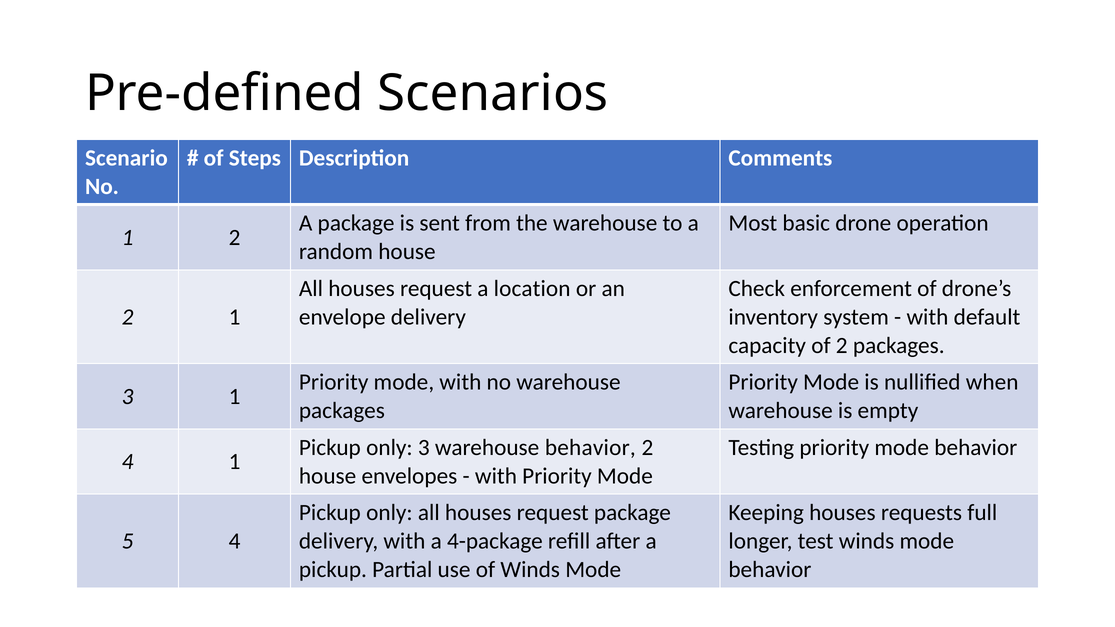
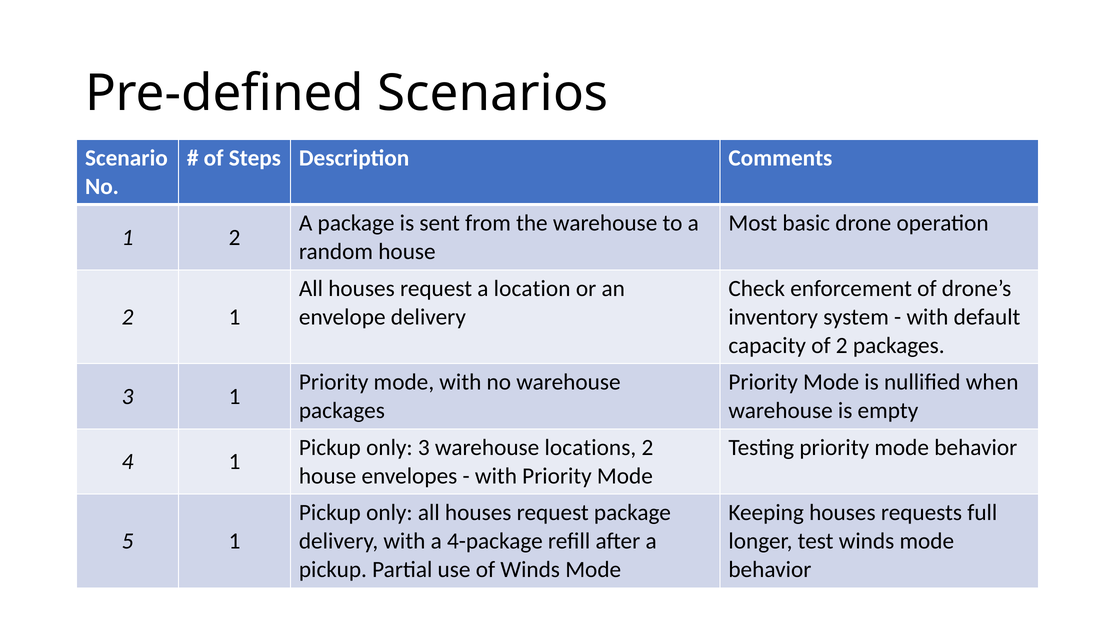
warehouse behavior: behavior -> locations (590, 448)
5 4: 4 -> 1 (235, 541)
